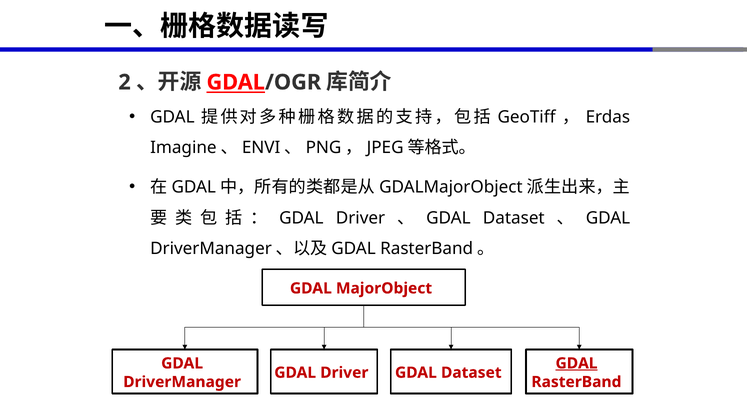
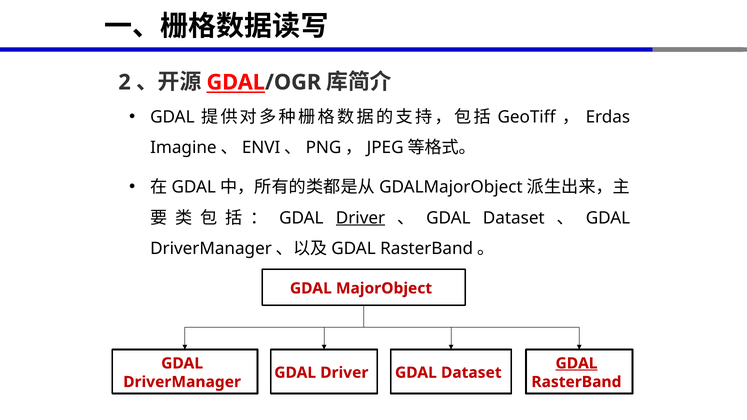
Driver underline: none -> present (360, 218)
